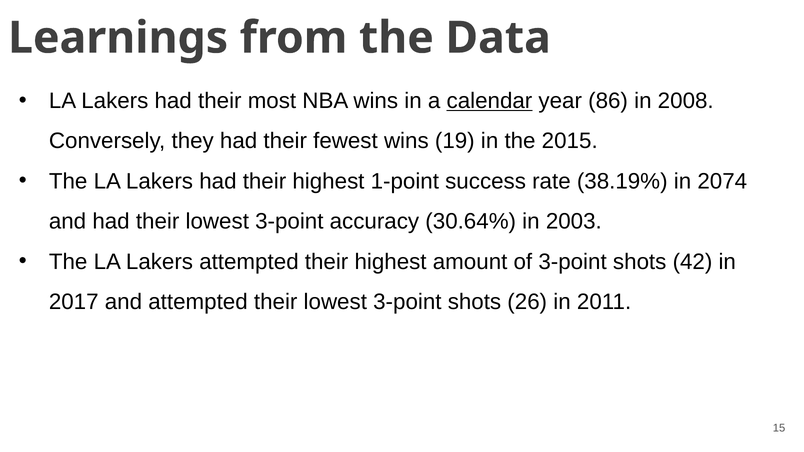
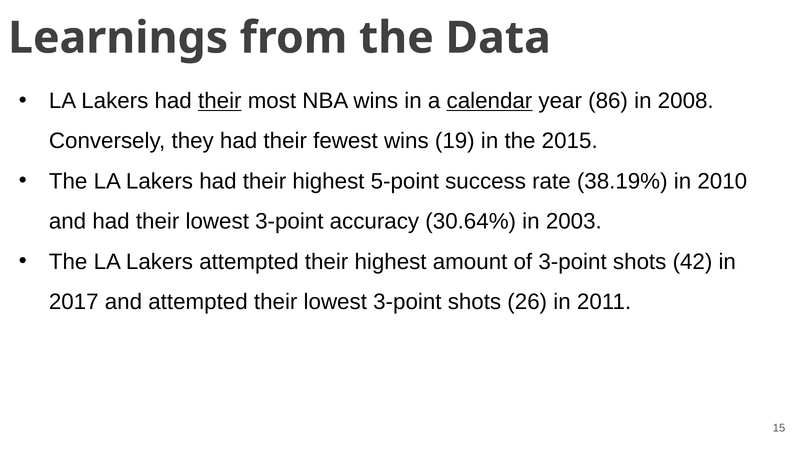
their underline: none -> present (220, 101)
1-point: 1-point -> 5-point (405, 181)
2074: 2074 -> 2010 (722, 181)
